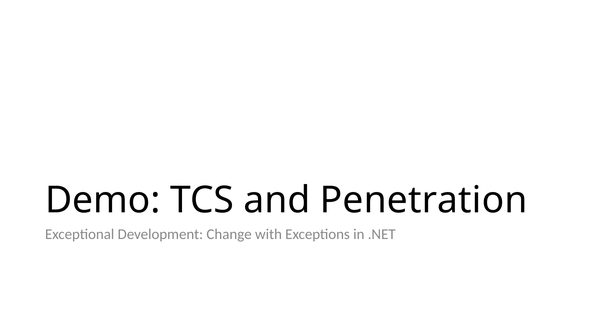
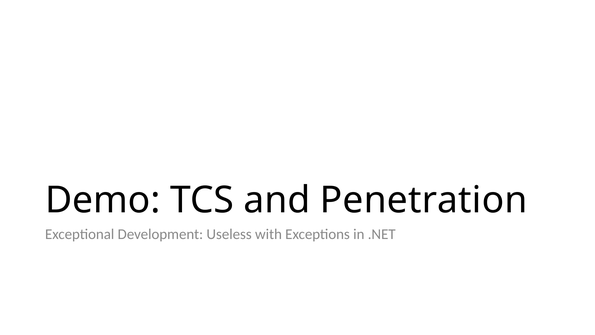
Change: Change -> Useless (229, 234)
